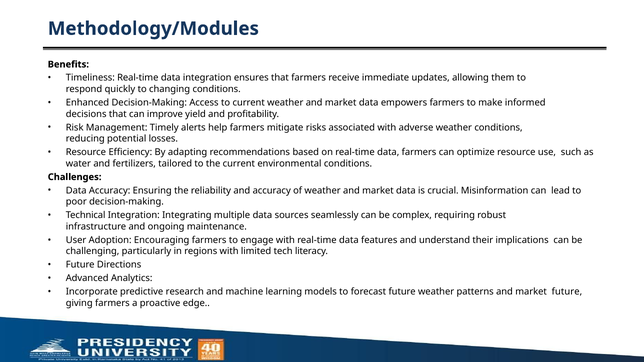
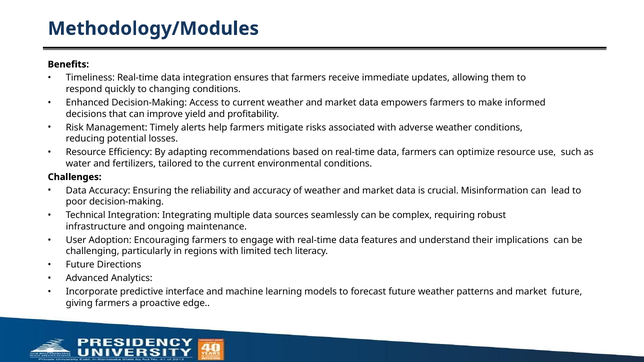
research: research -> interface (185, 292)
